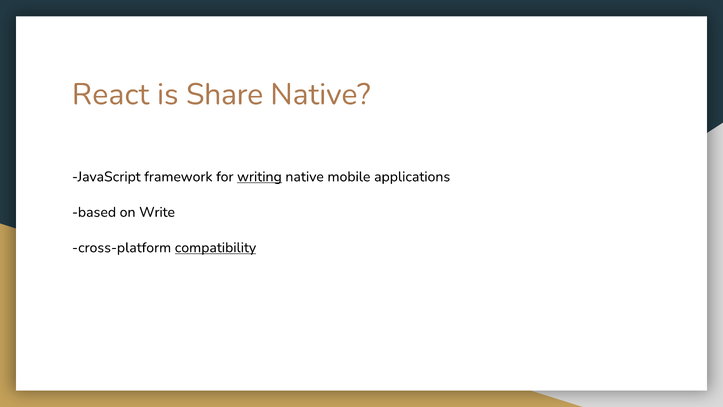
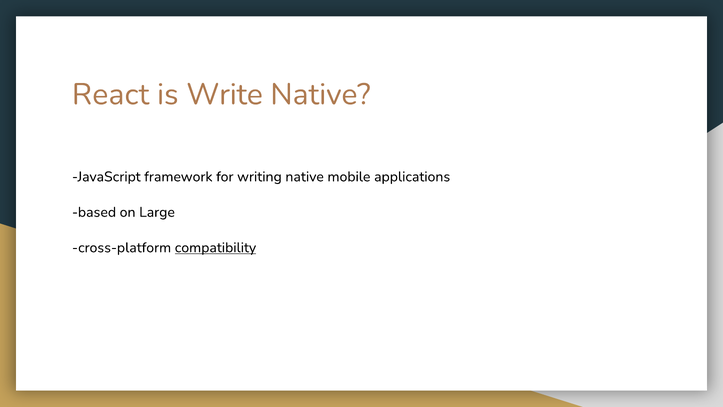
Share: Share -> Write (225, 94)
writing underline: present -> none (259, 177)
Write: Write -> Large (157, 212)
